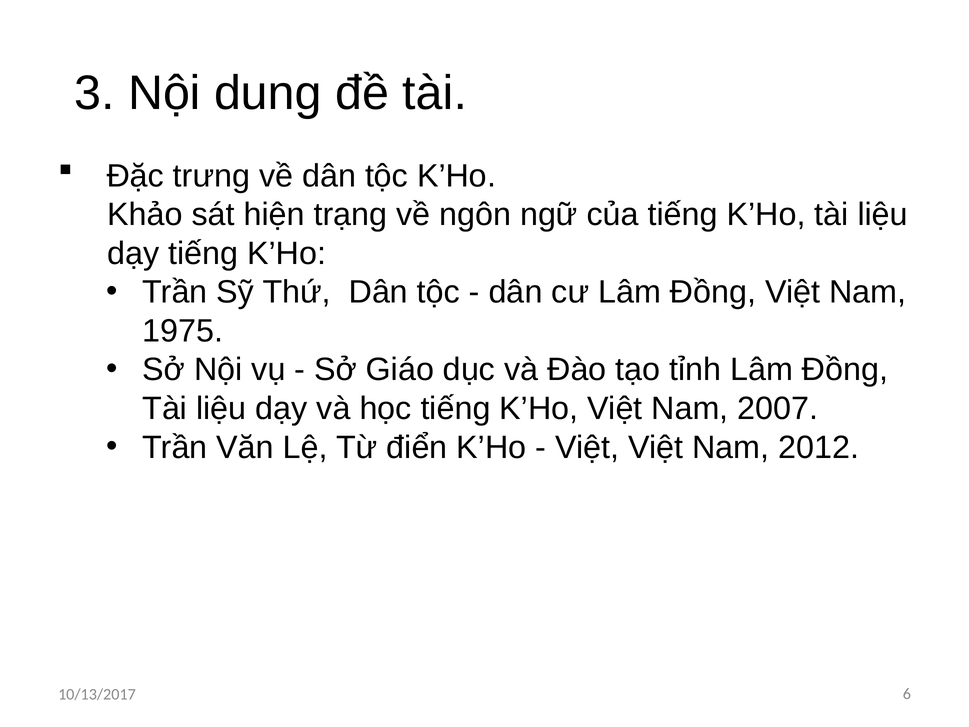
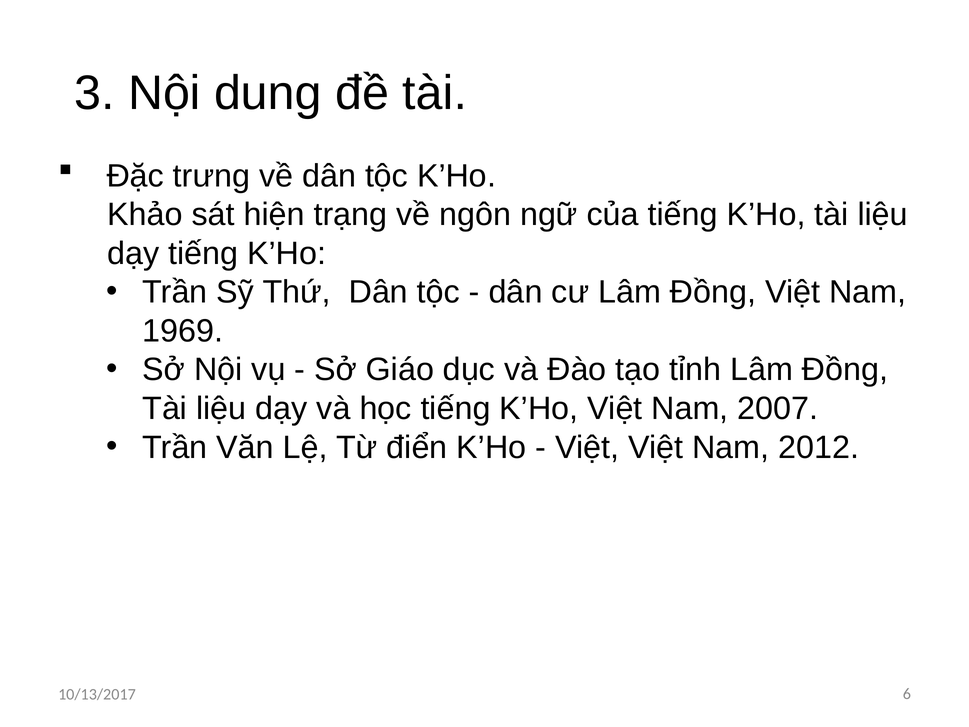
1975: 1975 -> 1969 (183, 331)
